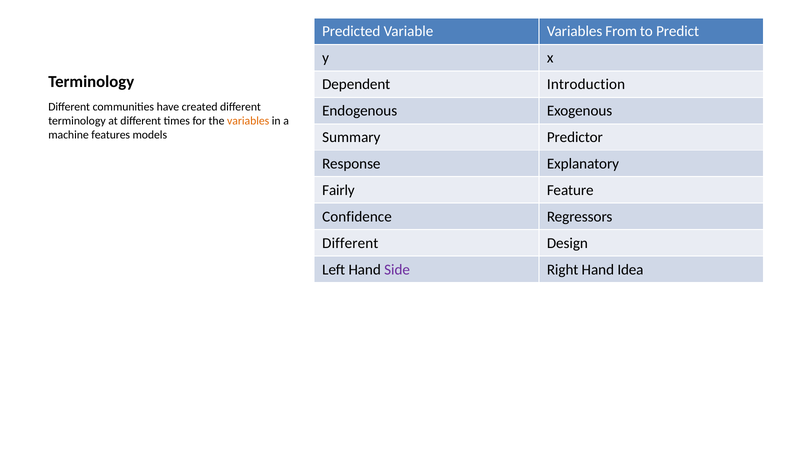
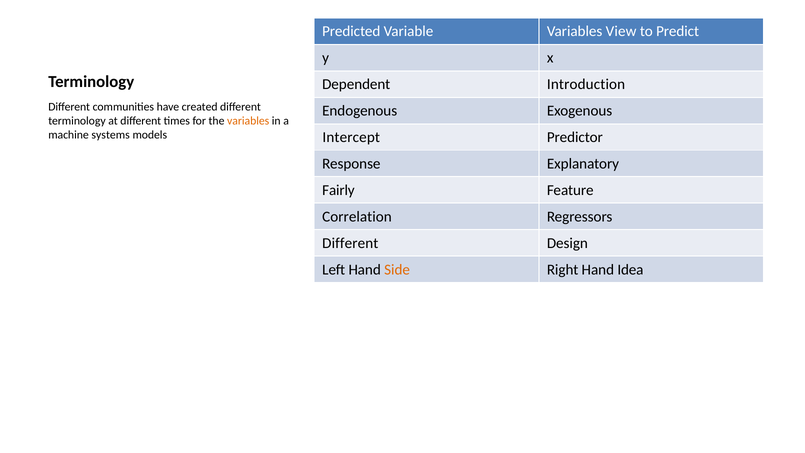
From: From -> View (621, 31)
features: features -> systems (111, 135)
Summary: Summary -> Intercept (351, 137)
Confidence: Confidence -> Correlation (357, 217)
Side colour: purple -> orange (397, 269)
